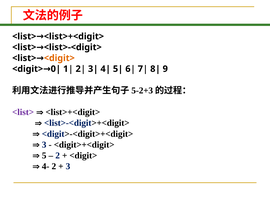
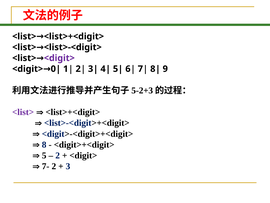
<digit> colour: orange -> purple (59, 58)
3: 3 -> 8 (44, 144)
4-: 4- -> 7- (46, 166)
